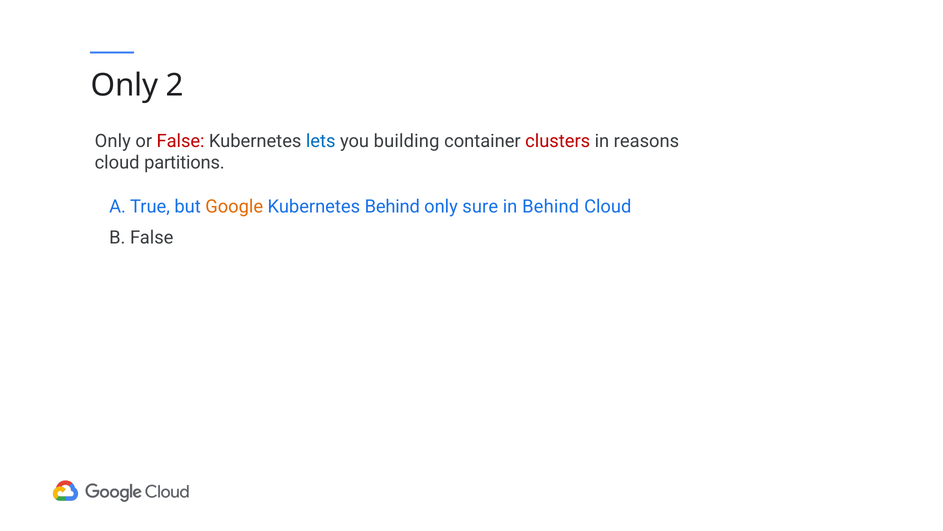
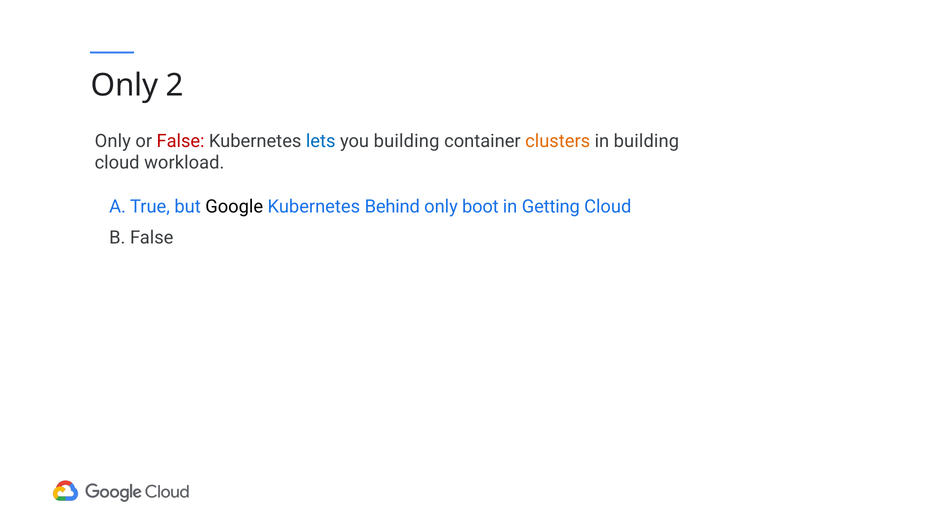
clusters colour: red -> orange (558, 141)
in reasons: reasons -> building (646, 141)
partitions: partitions -> workload (184, 162)
Google colour: orange -> black (234, 206)
sure: sure -> boot (480, 206)
in Behind: Behind -> Getting (551, 206)
